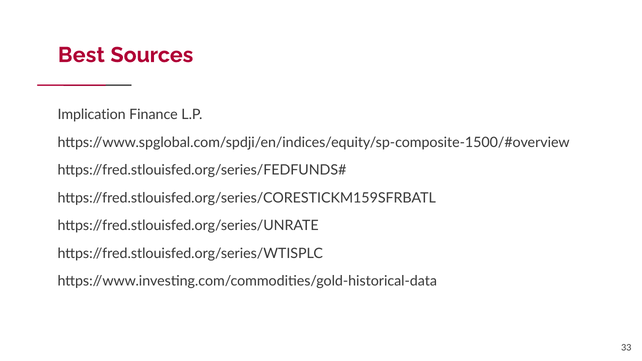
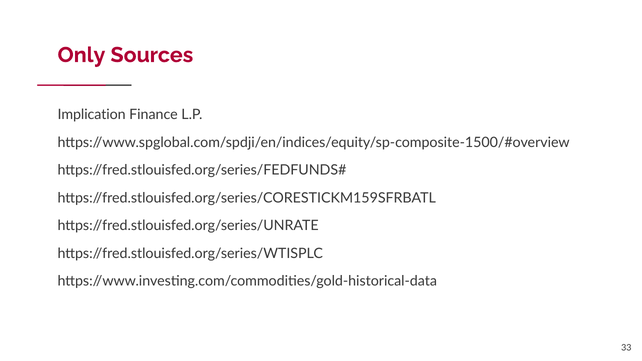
Best: Best -> Only (81, 55)
